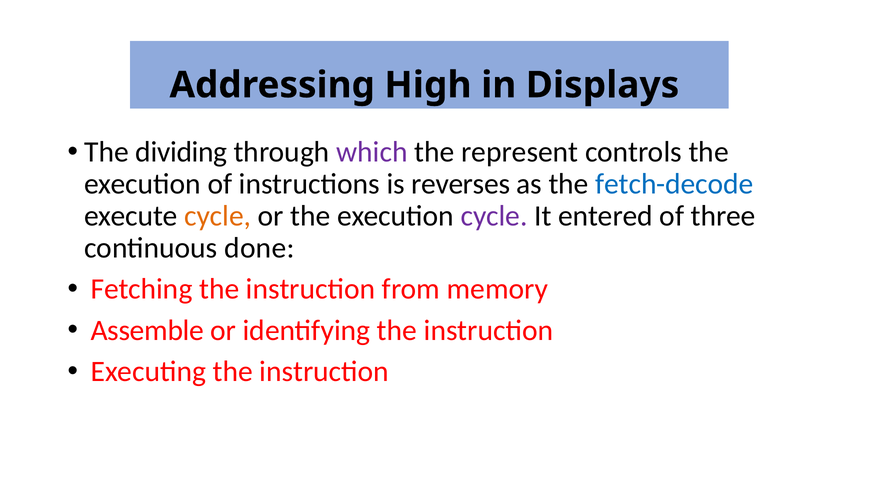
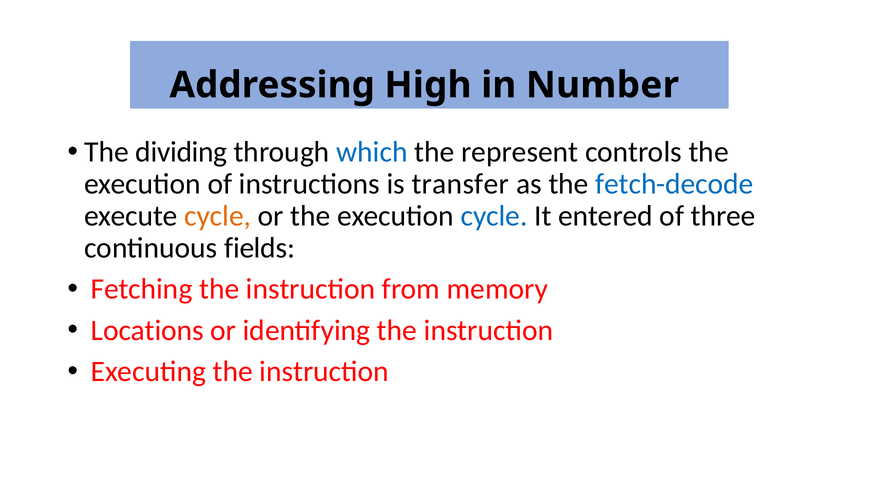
Displays: Displays -> Number (602, 85)
which colour: purple -> blue (372, 152)
reverses: reverses -> transfer (460, 184)
cycle colour: purple -> blue (494, 216)
done: done -> fields (260, 248)
Assemble: Assemble -> Locations (147, 330)
